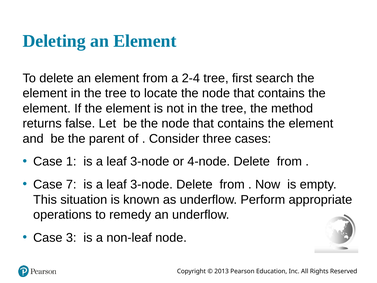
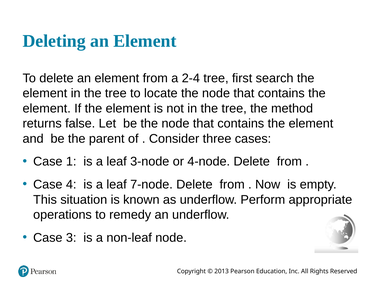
7: 7 -> 4 (71, 184)
3-node: 3-node -> 7-node (151, 184)
